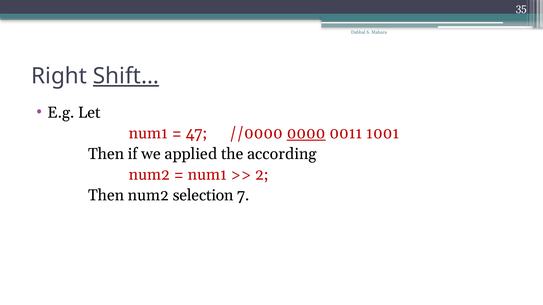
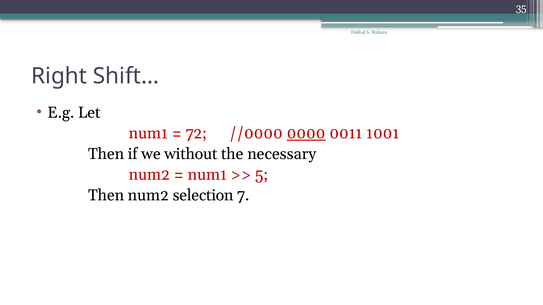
Shift… underline: present -> none (126, 76)
47: 47 -> 72 (197, 134)
applied: applied -> without (191, 154)
according: according -> necessary (282, 154)
2: 2 -> 5 (262, 175)
